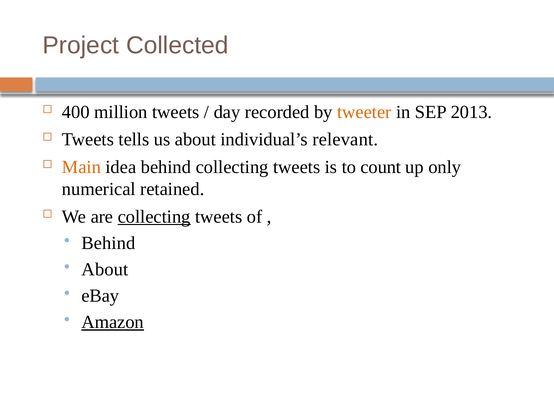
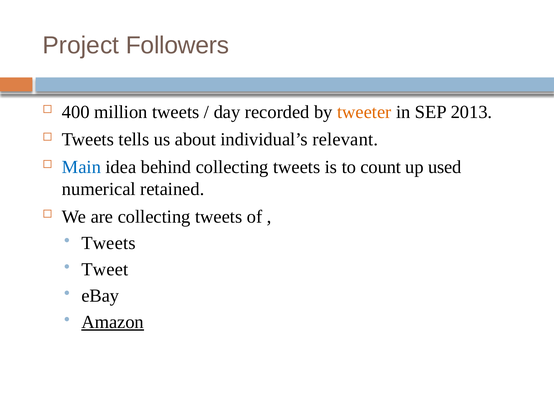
Collected: Collected -> Followers (177, 46)
Main colour: orange -> blue (81, 167)
only: only -> used (445, 167)
collecting underline: present -> none (154, 217)
Behind: Behind -> Tweets (108, 243)
About: About -> Tweet (105, 270)
